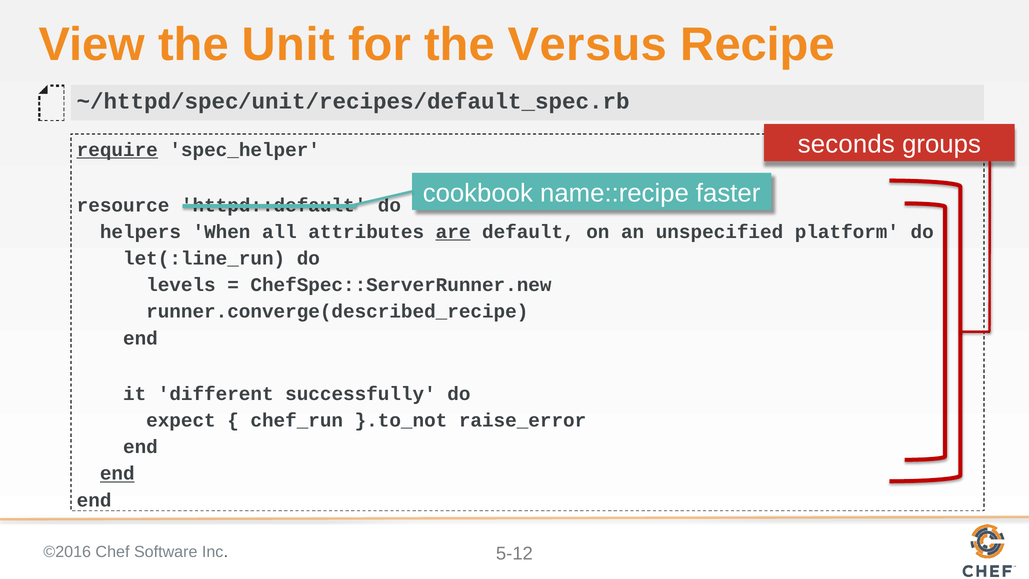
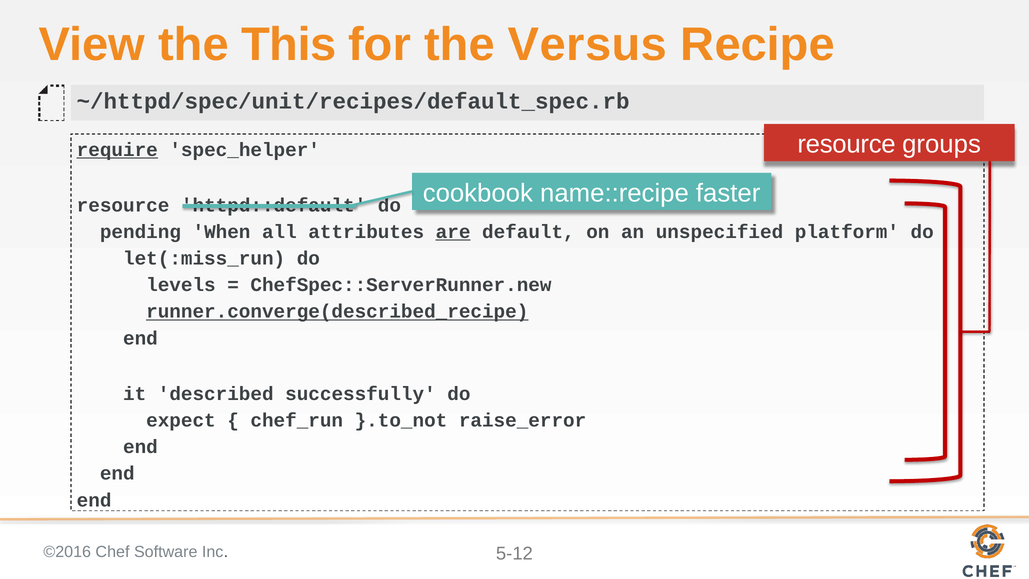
Unit: Unit -> This (289, 45)
seconds: seconds -> resource (847, 144)
helpers: helpers -> pending (140, 232)
let(:line_run: let(:line_run -> let(:miss_run (204, 258)
runner.converge(described_recipe underline: none -> present (337, 312)
different: different -> described (216, 394)
end underline: present -> none (117, 473)
